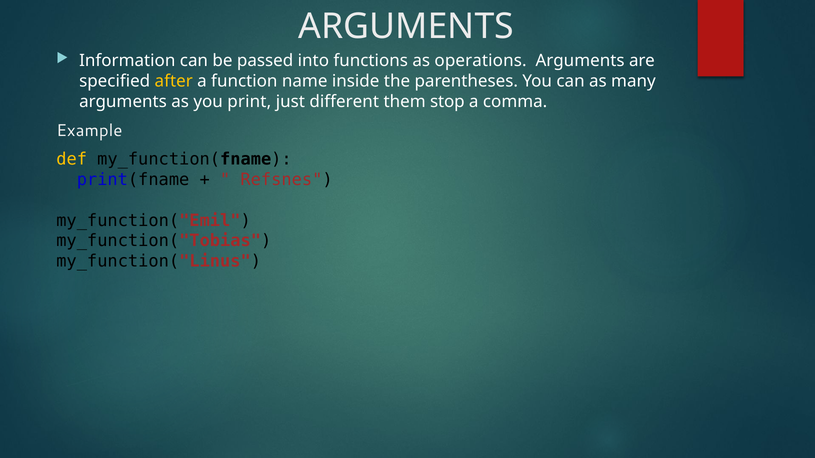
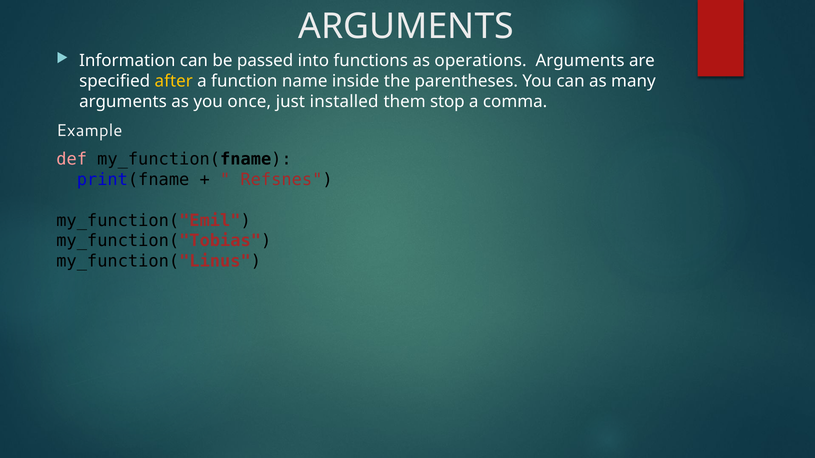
print: print -> once (249, 102)
different: different -> installed (344, 102)
def colour: yellow -> pink (72, 159)
